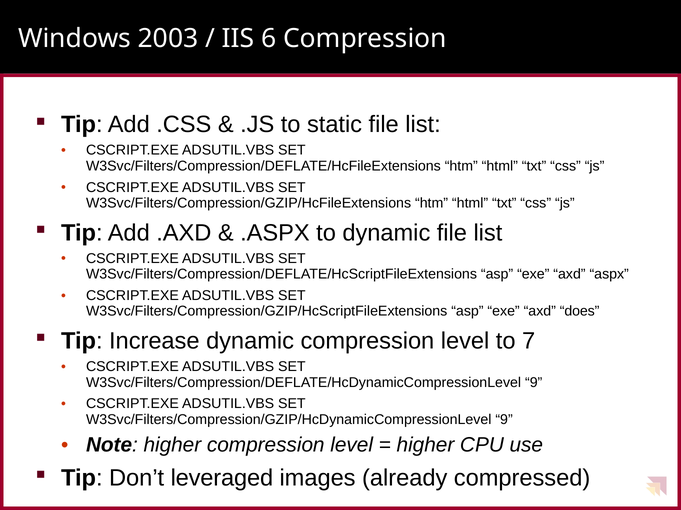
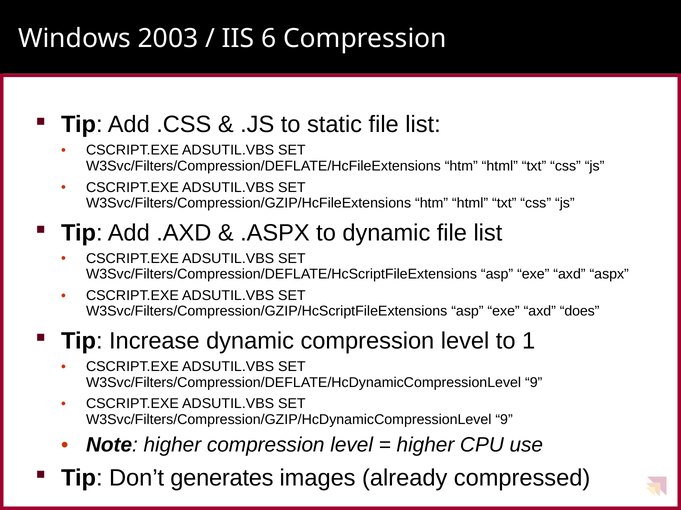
7: 7 -> 1 (529, 341)
leveraged: leveraged -> generates (222, 479)
